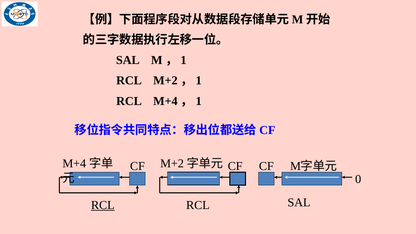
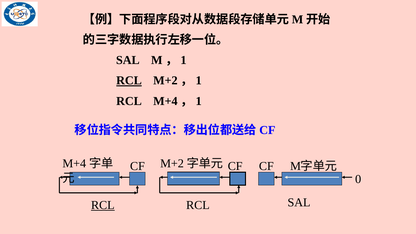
RCL underline: none -> present (129, 81)
